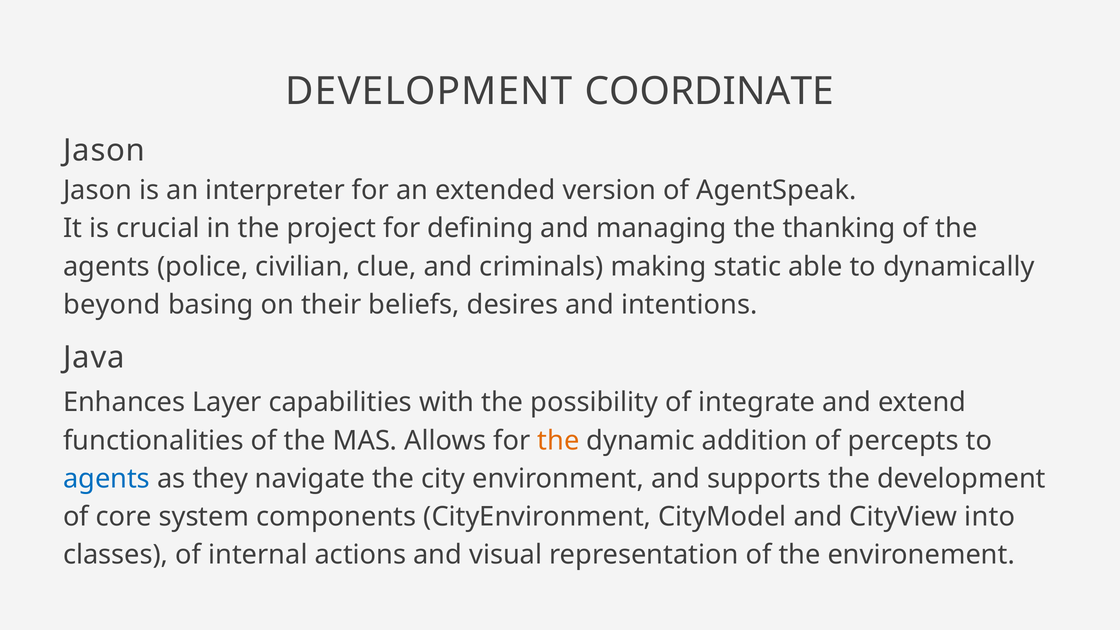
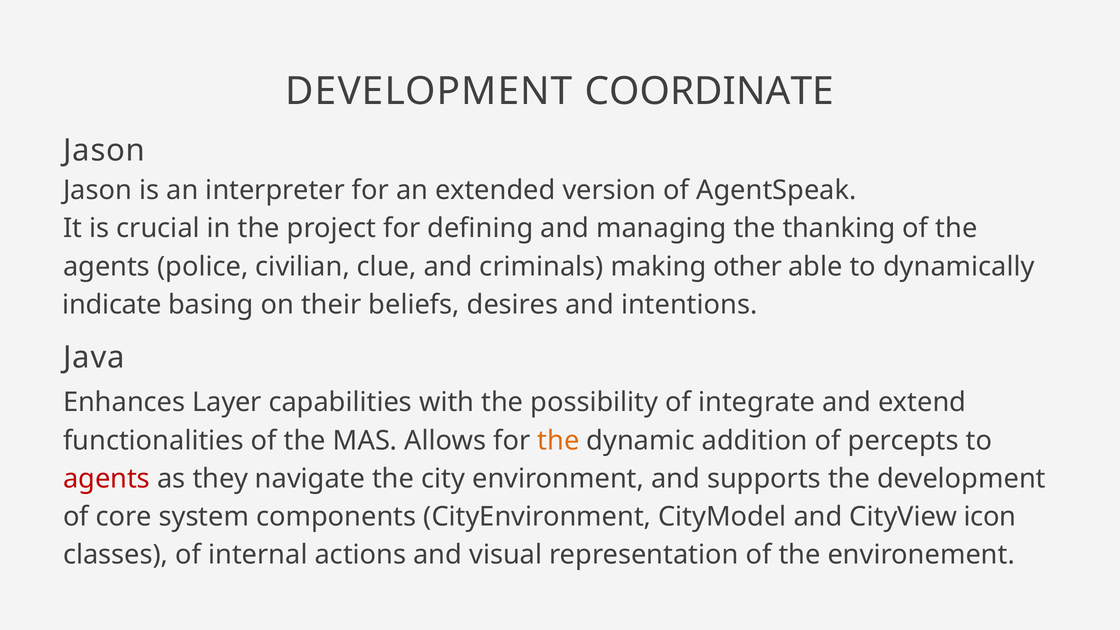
static: static -> other (748, 267)
beyond: beyond -> indicate (112, 305)
agents colour: blue -> red (107, 479)
into: into -> icon (990, 517)
